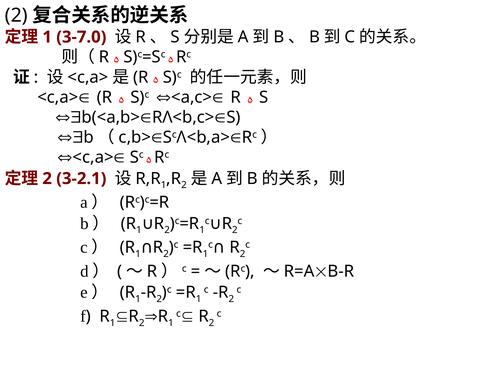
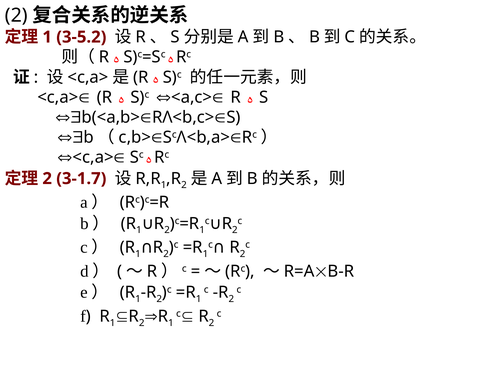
3-7.0: 3-7.0 -> 3-5.2 (81, 37)
3-2.1: 3-2.1 -> 3-1.7 (81, 179)
